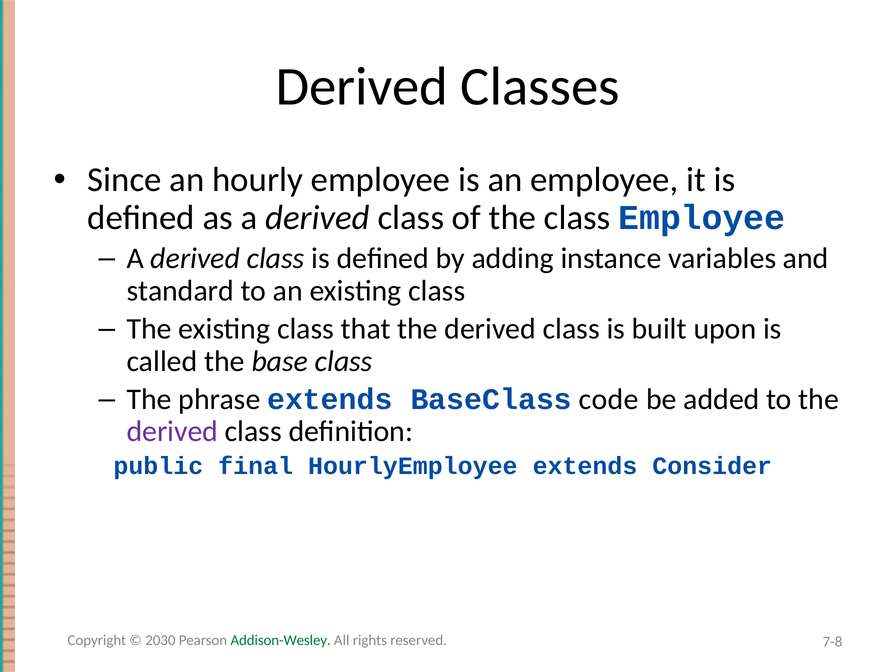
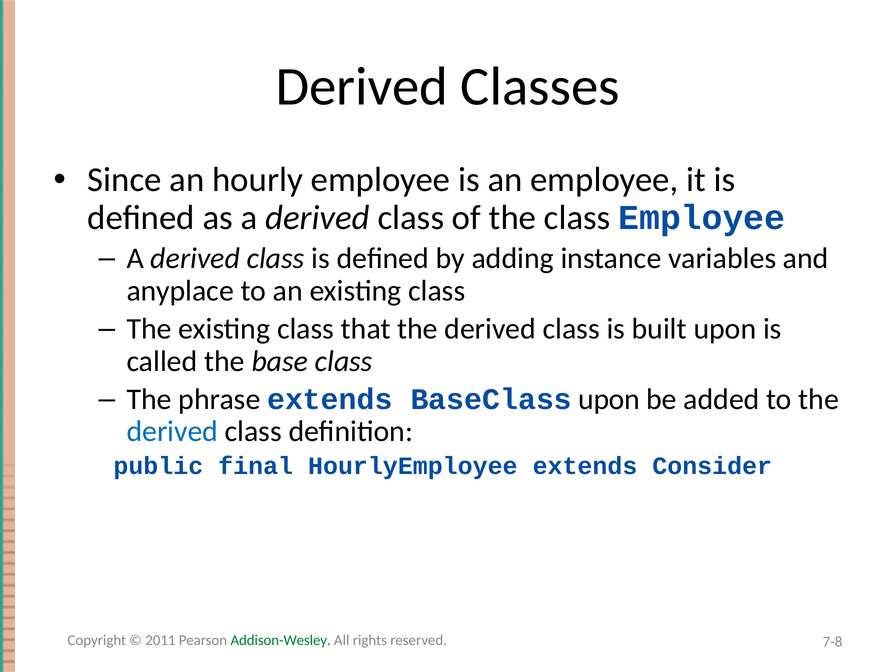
standard: standard -> anyplace (180, 291)
BaseClass code: code -> upon (609, 399)
derived colour: purple -> blue (172, 432)
2030: 2030 -> 2011 (160, 640)
